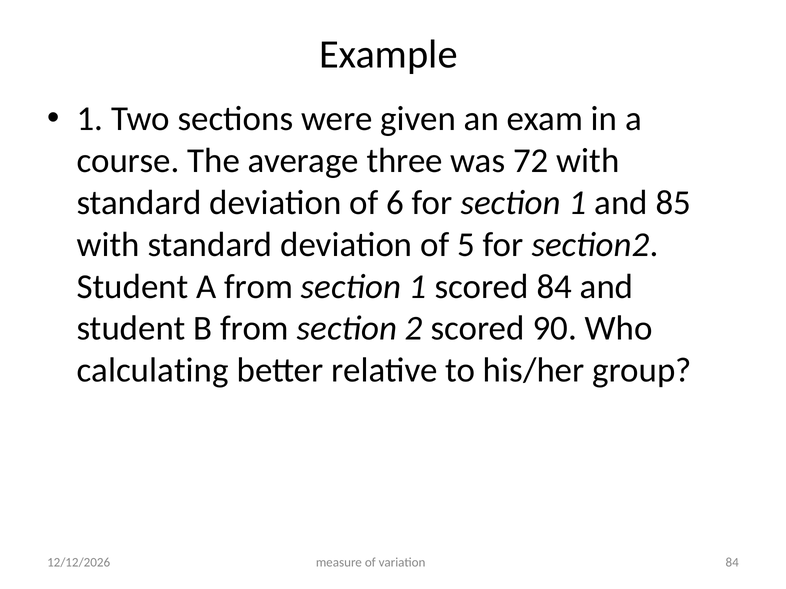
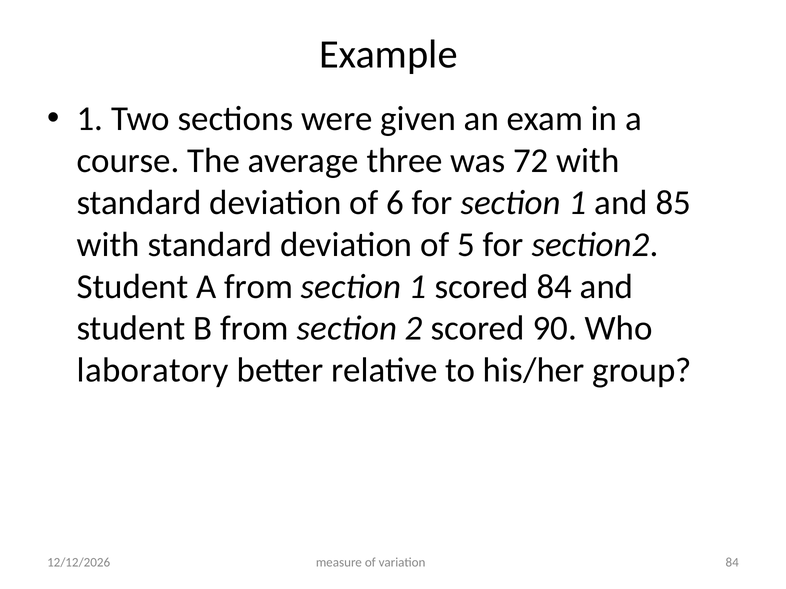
calculating: calculating -> laboratory (153, 371)
